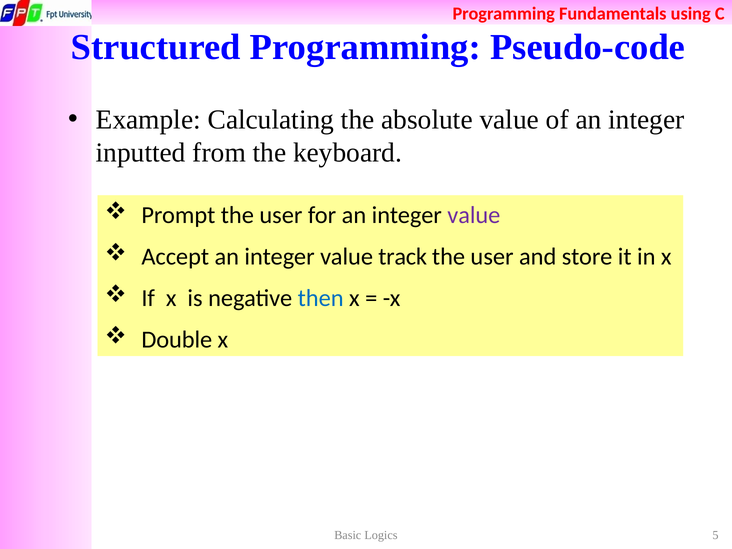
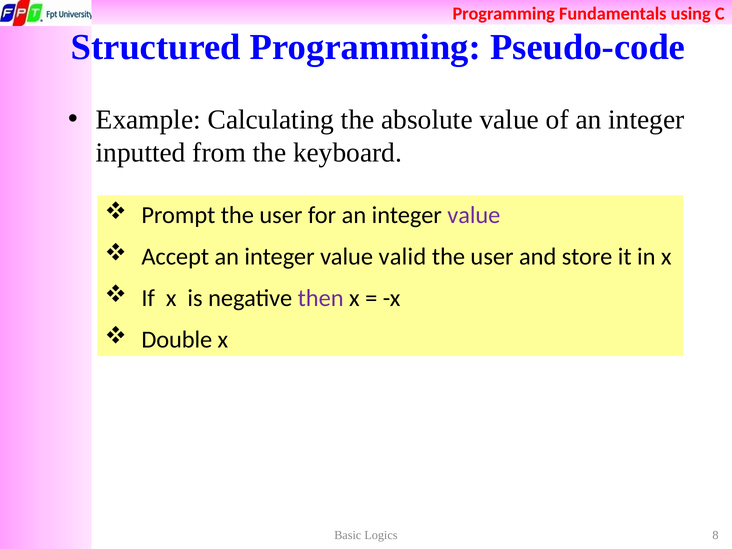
track: track -> valid (402, 257)
then colour: blue -> purple (321, 298)
5: 5 -> 8 (716, 535)
